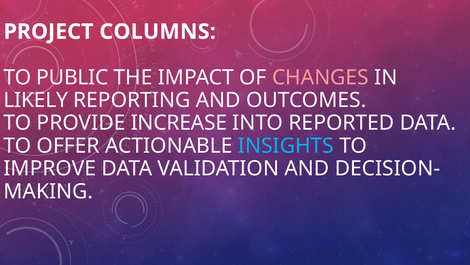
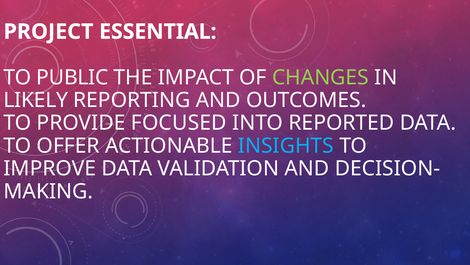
COLUMNS: COLUMNS -> ESSENTIAL (158, 32)
CHANGES colour: pink -> light green (320, 77)
INCREASE: INCREASE -> FOCUSED (179, 123)
